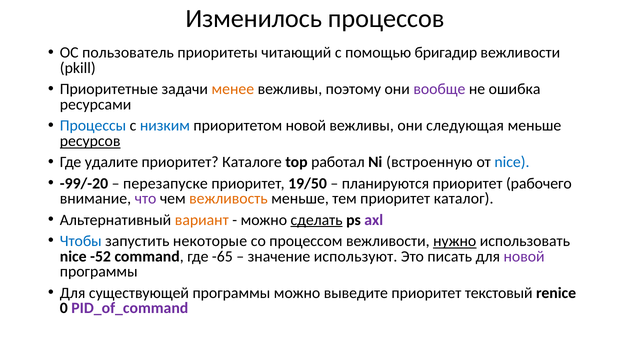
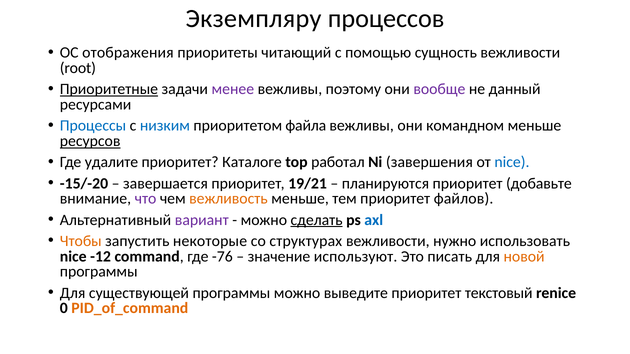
Изменилось: Изменилось -> Экземпляру (254, 19)
пользователь: пользователь -> отображения (128, 53)
бригадир: бригадир -> сущность (446, 53)
pkill: pkill -> root (78, 68)
Приоритетные underline: none -> present (109, 89)
менее colour: orange -> purple (233, 89)
ошибка: ошибка -> данный (515, 89)
приоритетом новой: новой -> файла (306, 126)
следующая: следующая -> командном (465, 126)
встроенную: встроенную -> завершения (429, 162)
-99/-20: -99/-20 -> -15/-20 (84, 184)
перезапуске: перезапуске -> завершается (165, 184)
19/50: 19/50 -> 19/21 (308, 184)
рабочего: рабочего -> добавьте (539, 184)
каталог: каталог -> файлов (464, 199)
вариант colour: orange -> purple (202, 220)
axl colour: purple -> blue (374, 220)
Чтобы colour: blue -> orange (81, 241)
процессом: процессом -> структурах (306, 241)
нужно underline: present -> none (455, 241)
-52: -52 -> -12 (101, 257)
-65: -65 -> -76 (222, 257)
новой colour: purple -> orange (524, 257)
PID_of_command colour: purple -> orange (130, 308)
